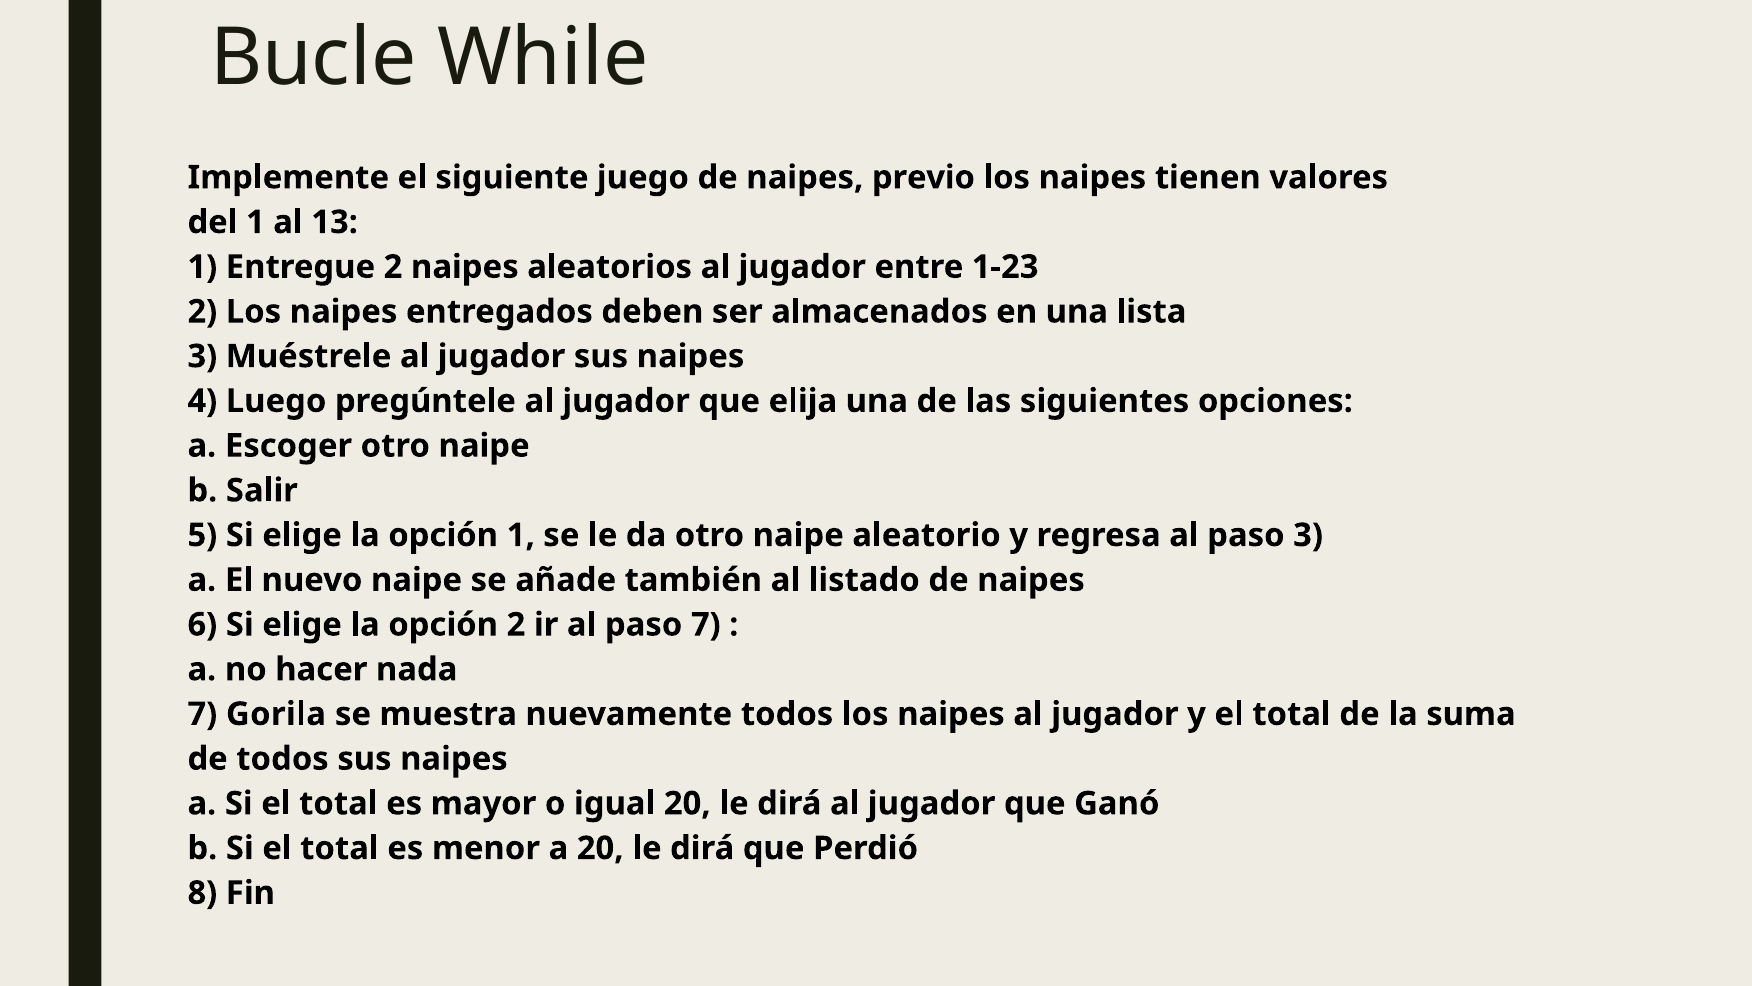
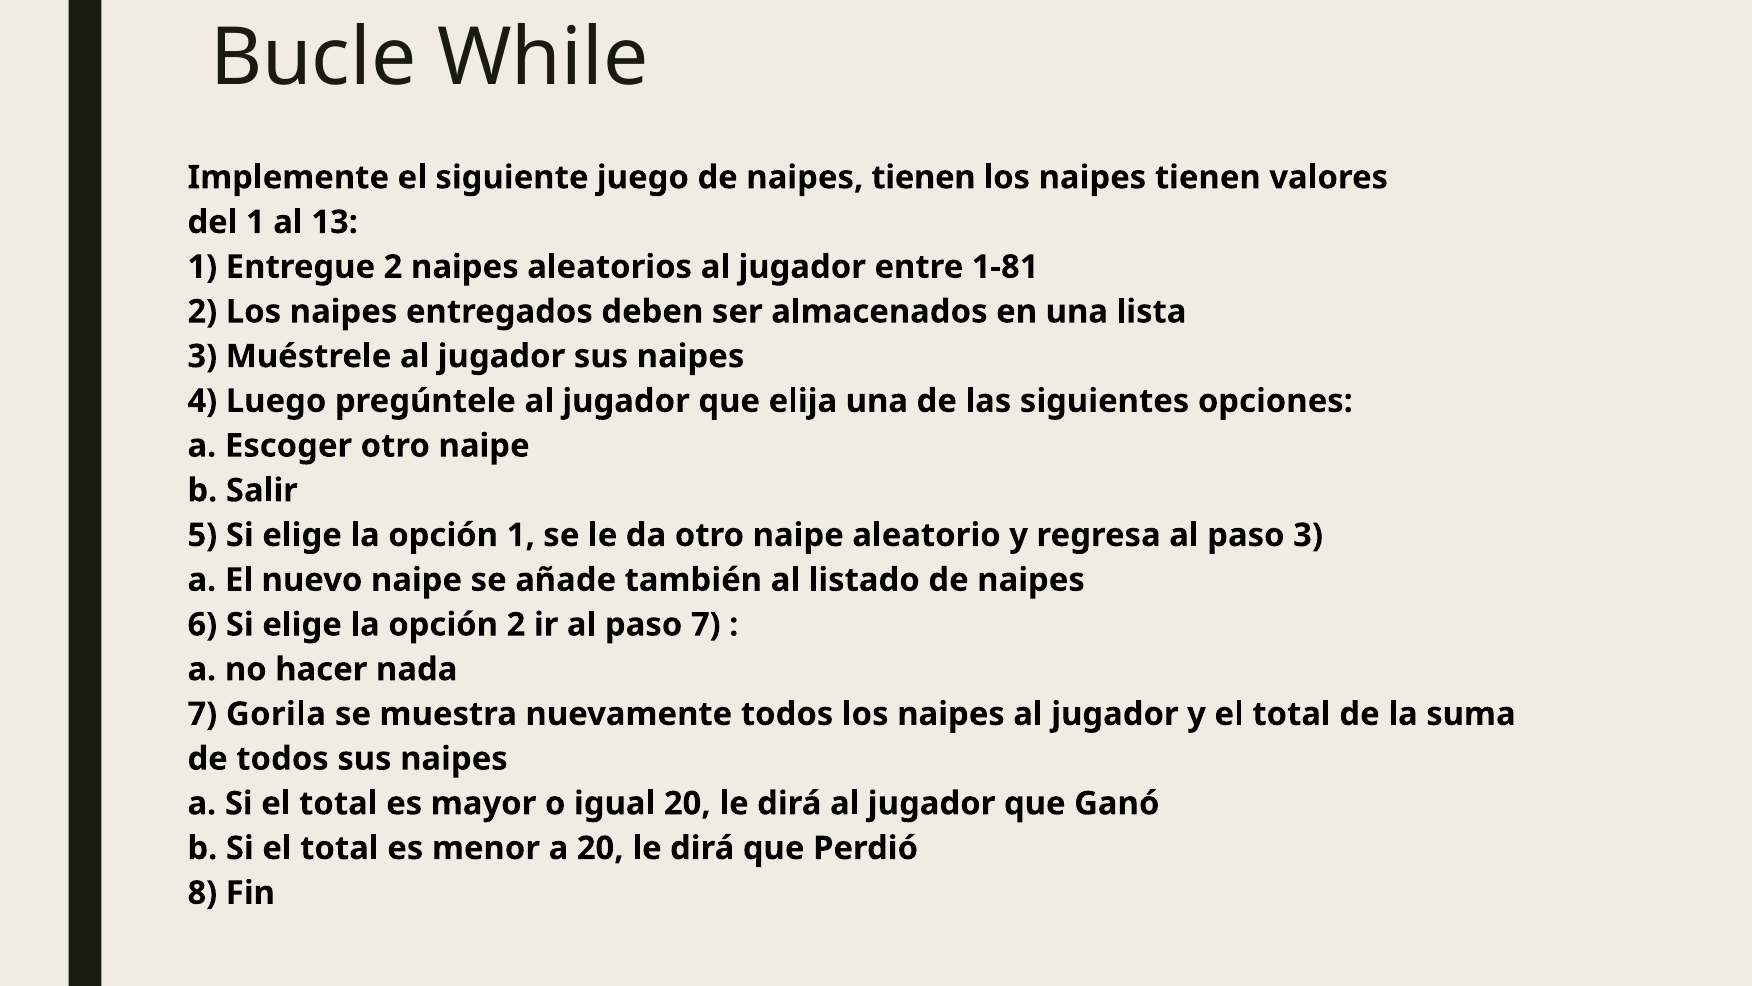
de naipes previo: previo -> tienen (924, 177)
1-23: 1-23 -> 1-81 (1005, 267)
